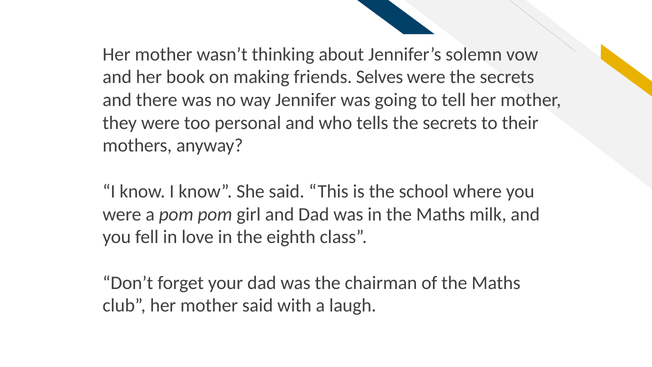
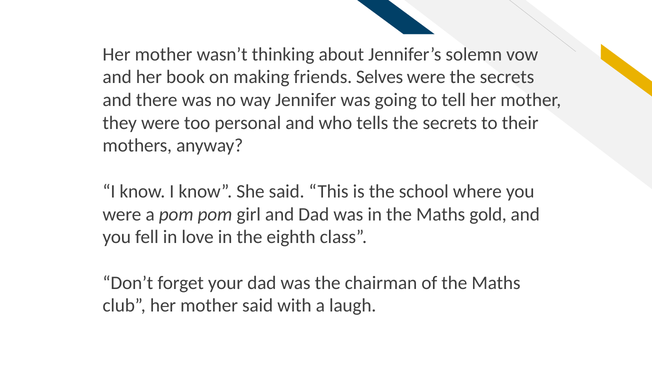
milk: milk -> gold (488, 214)
